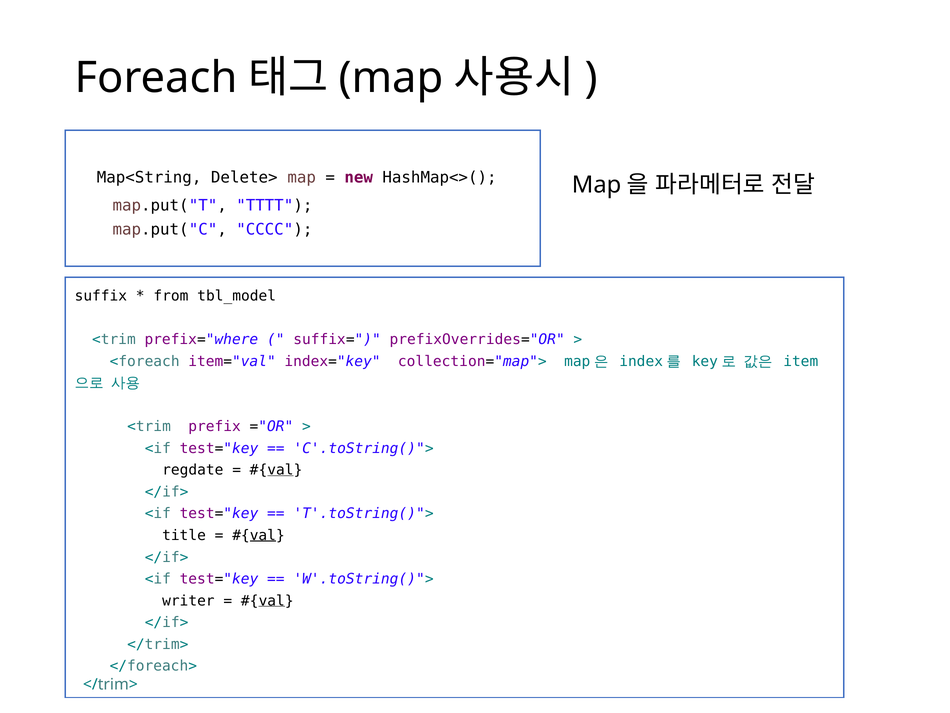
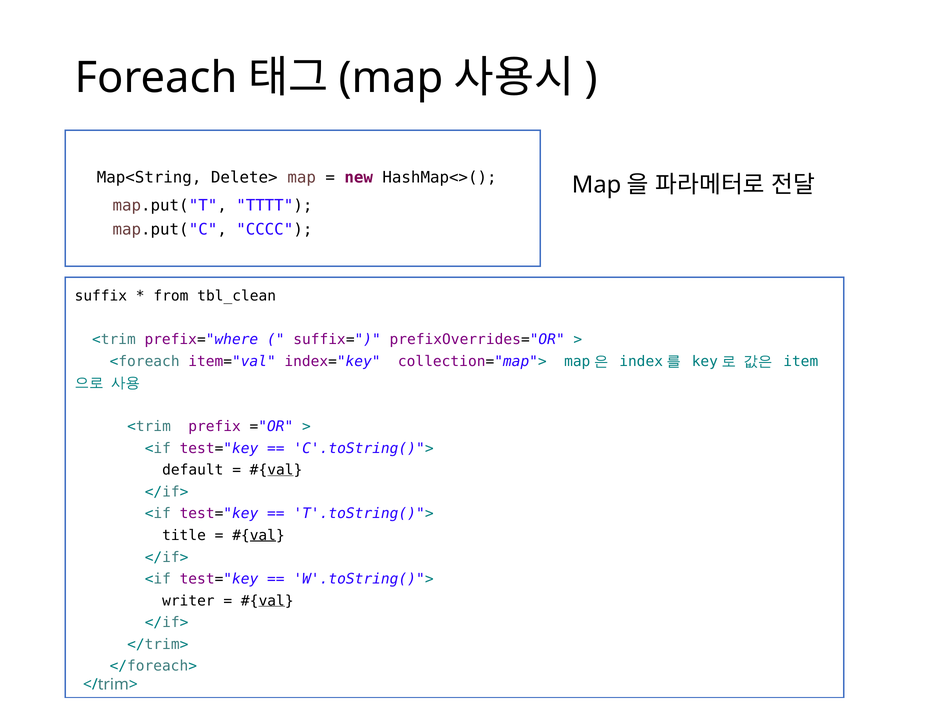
tbl_model: tbl_model -> tbl_clean (237, 296)
regdate: regdate -> default (193, 470)
